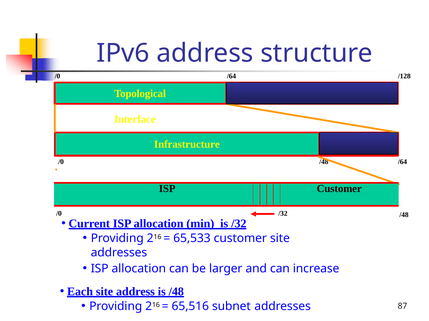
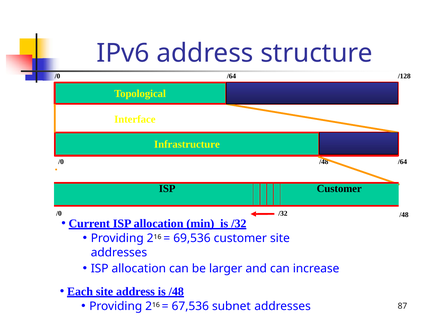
65,533: 65,533 -> 69,536 (192, 239)
65,516: 65,516 -> 67,536 (190, 307)
